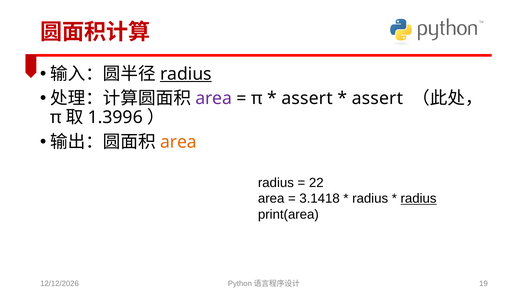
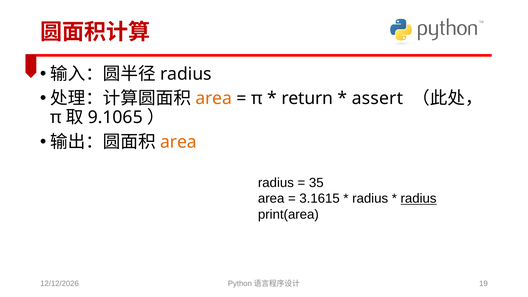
radius underline: present -> none (186, 74)
area colour: purple -> orange (214, 98)
assert: assert -> return (307, 98)
1.3996: 1.3996 -> 9.1065 (115, 117)
22: 22 -> 35 (316, 183)
3.1418: 3.1418 -> 3.1615 (320, 199)
